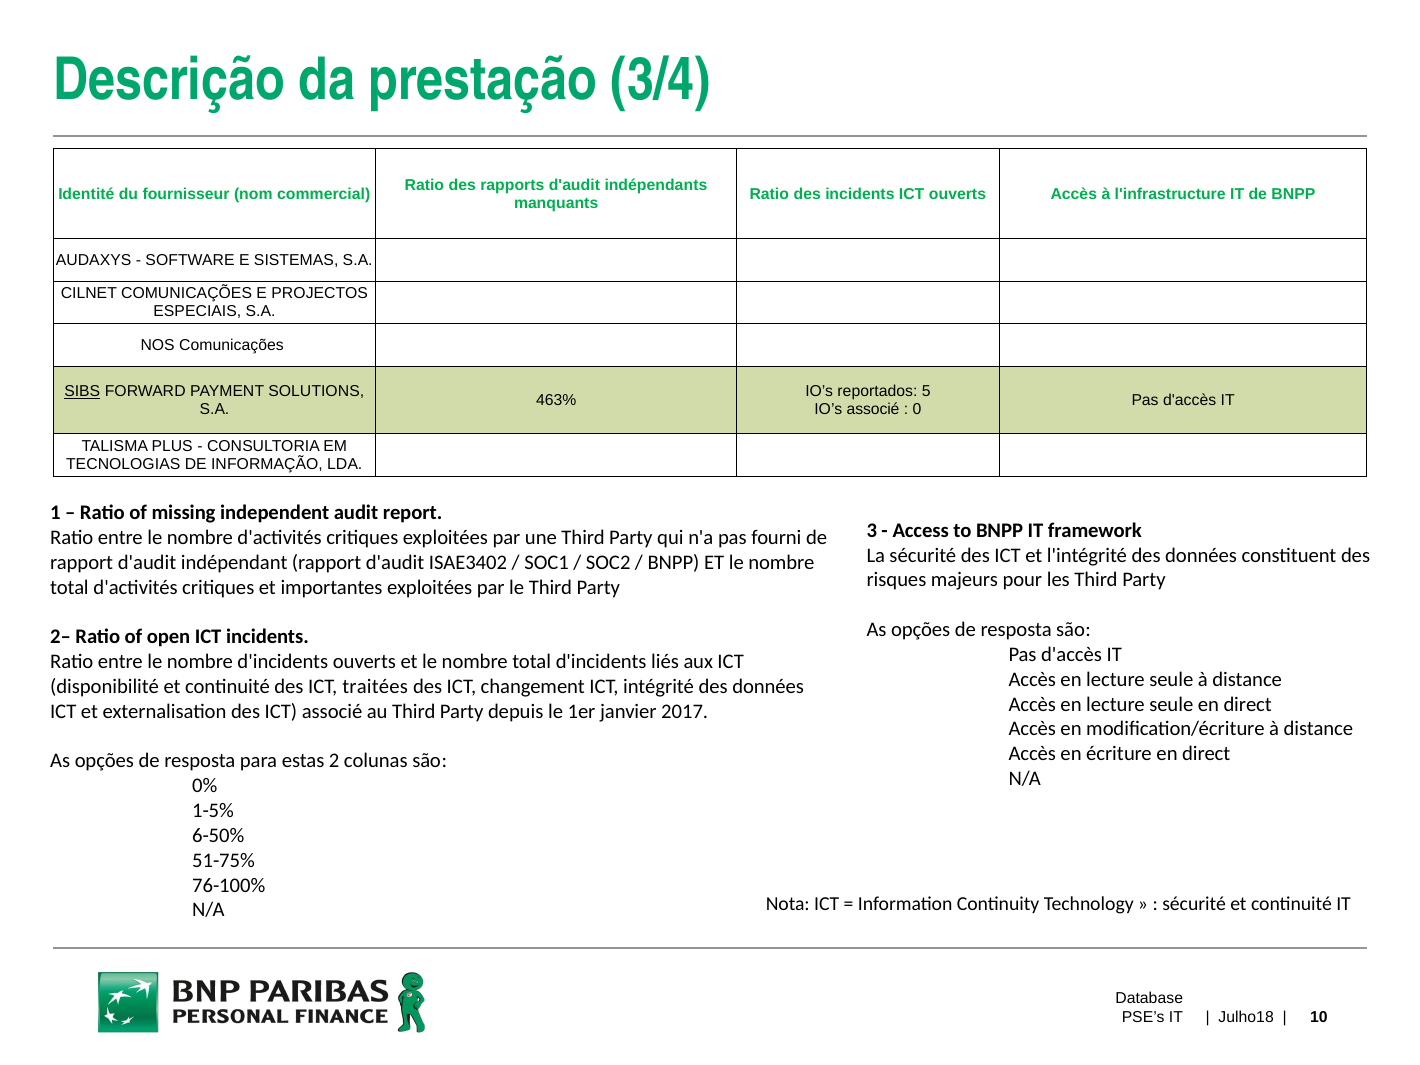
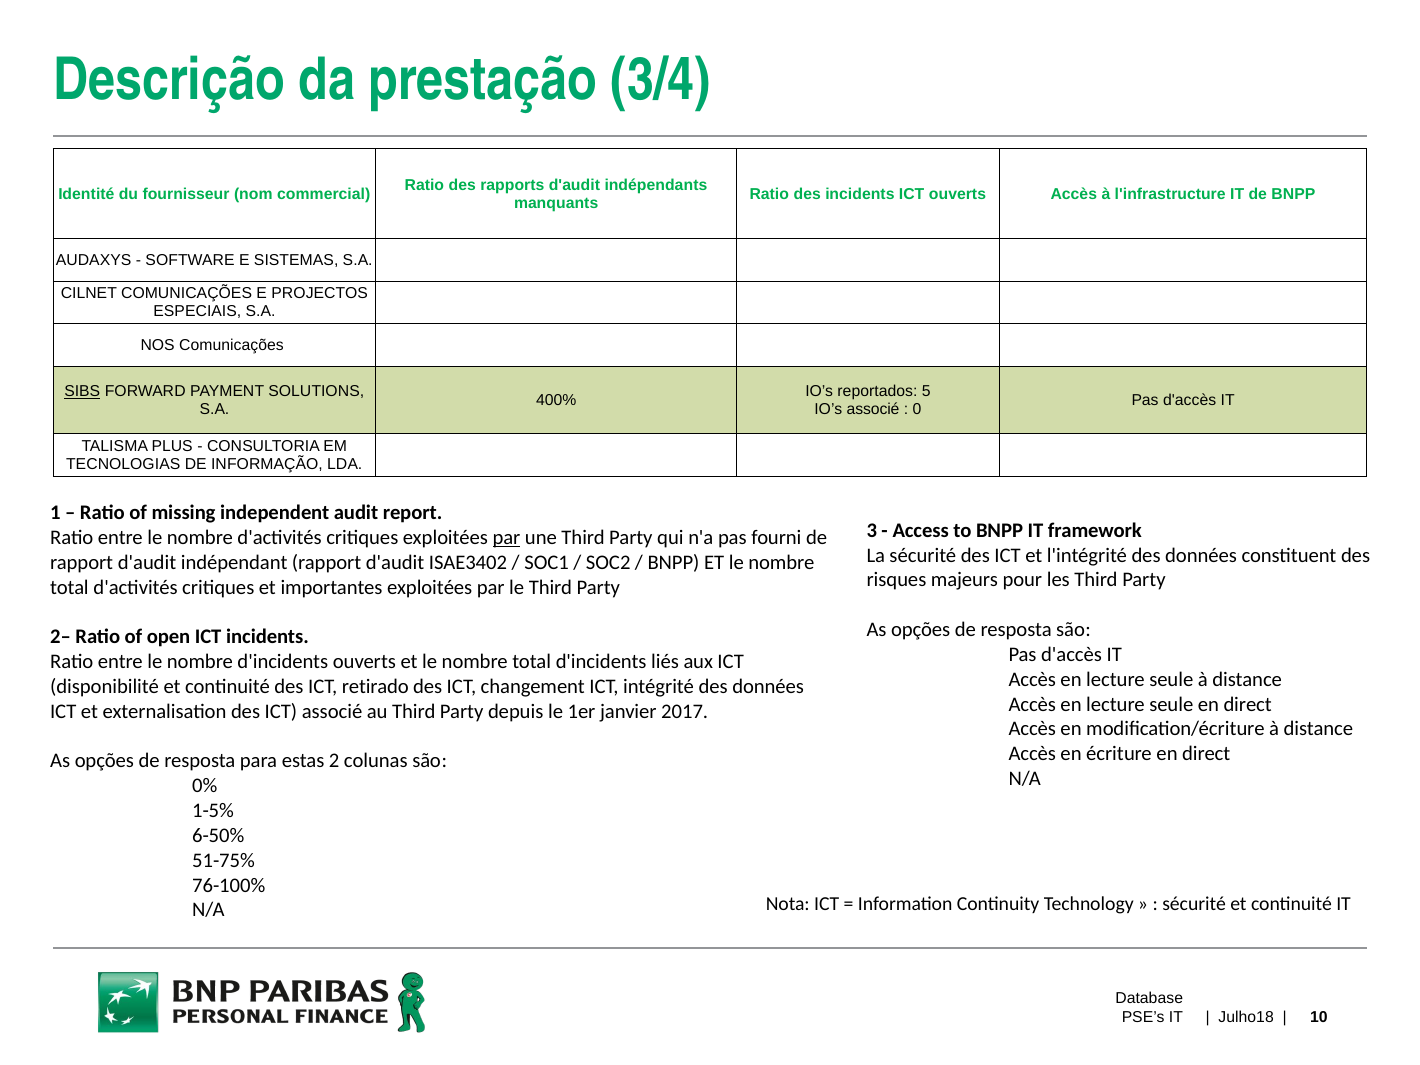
463%: 463% -> 400% (556, 400)
par underline: none -> present (506, 538)
traitées: traitées -> retirado (375, 687)
